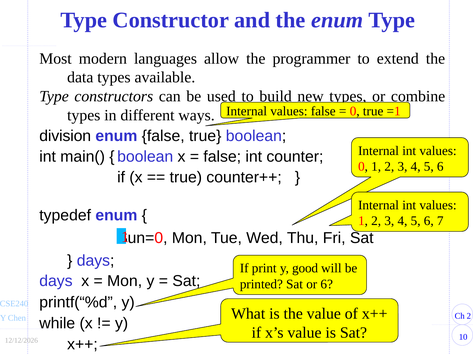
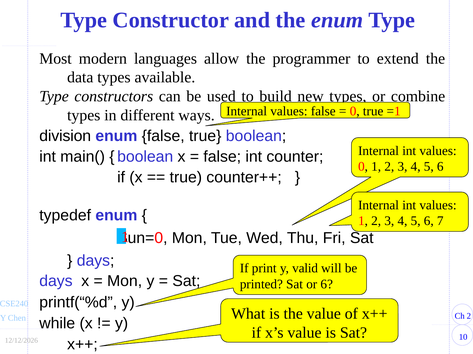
good: good -> valid (305, 269)
